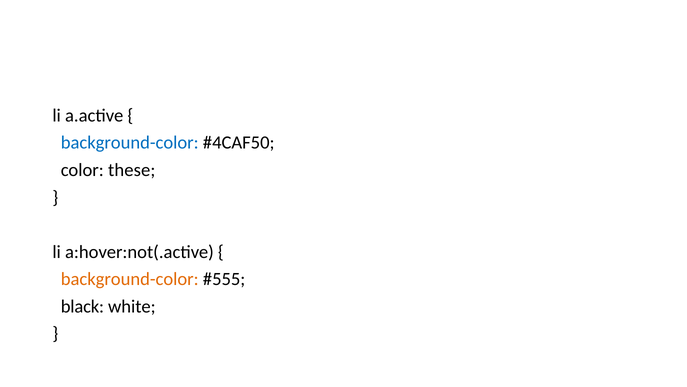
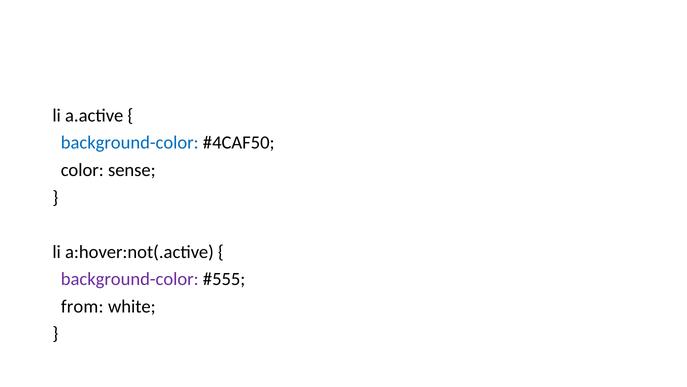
these: these -> sense (132, 170)
background-color colour: orange -> purple (130, 279)
black: black -> from (82, 306)
